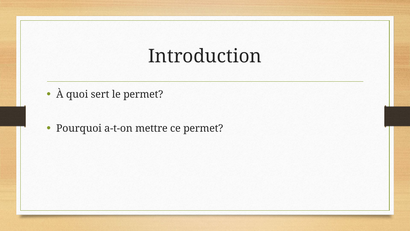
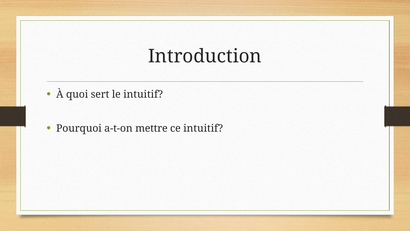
le permet: permet -> intuitif (143, 94)
ce permet: permet -> intuitif (203, 128)
